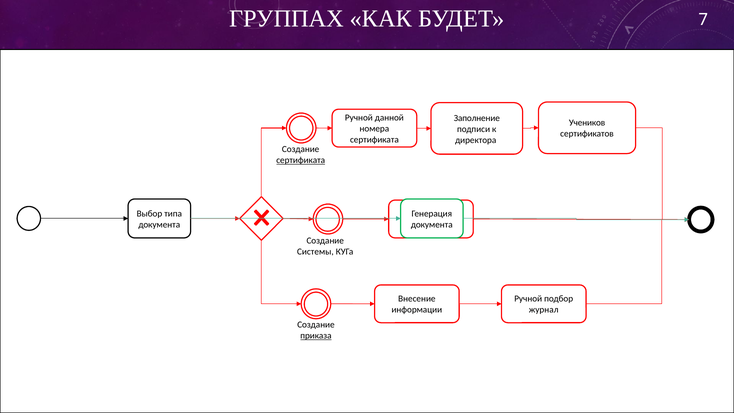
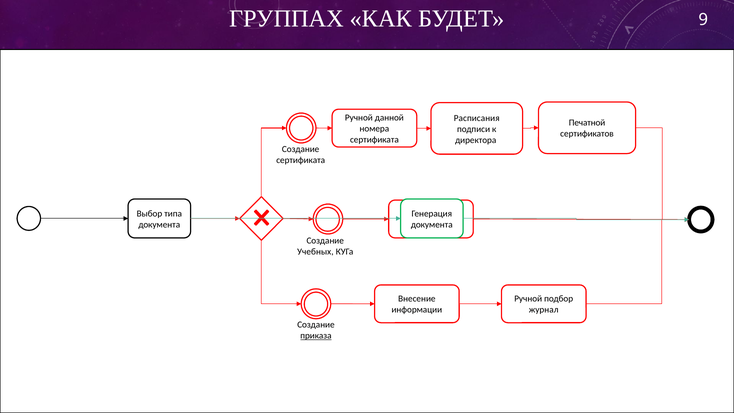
7: 7 -> 9 (703, 20)
Заполнение: Заполнение -> Расписания (477, 118)
Учеников: Учеников -> Печатной (587, 123)
сертификата underline: present -> none (301, 160)
Системы: Системы -> Учебных (315, 252)
